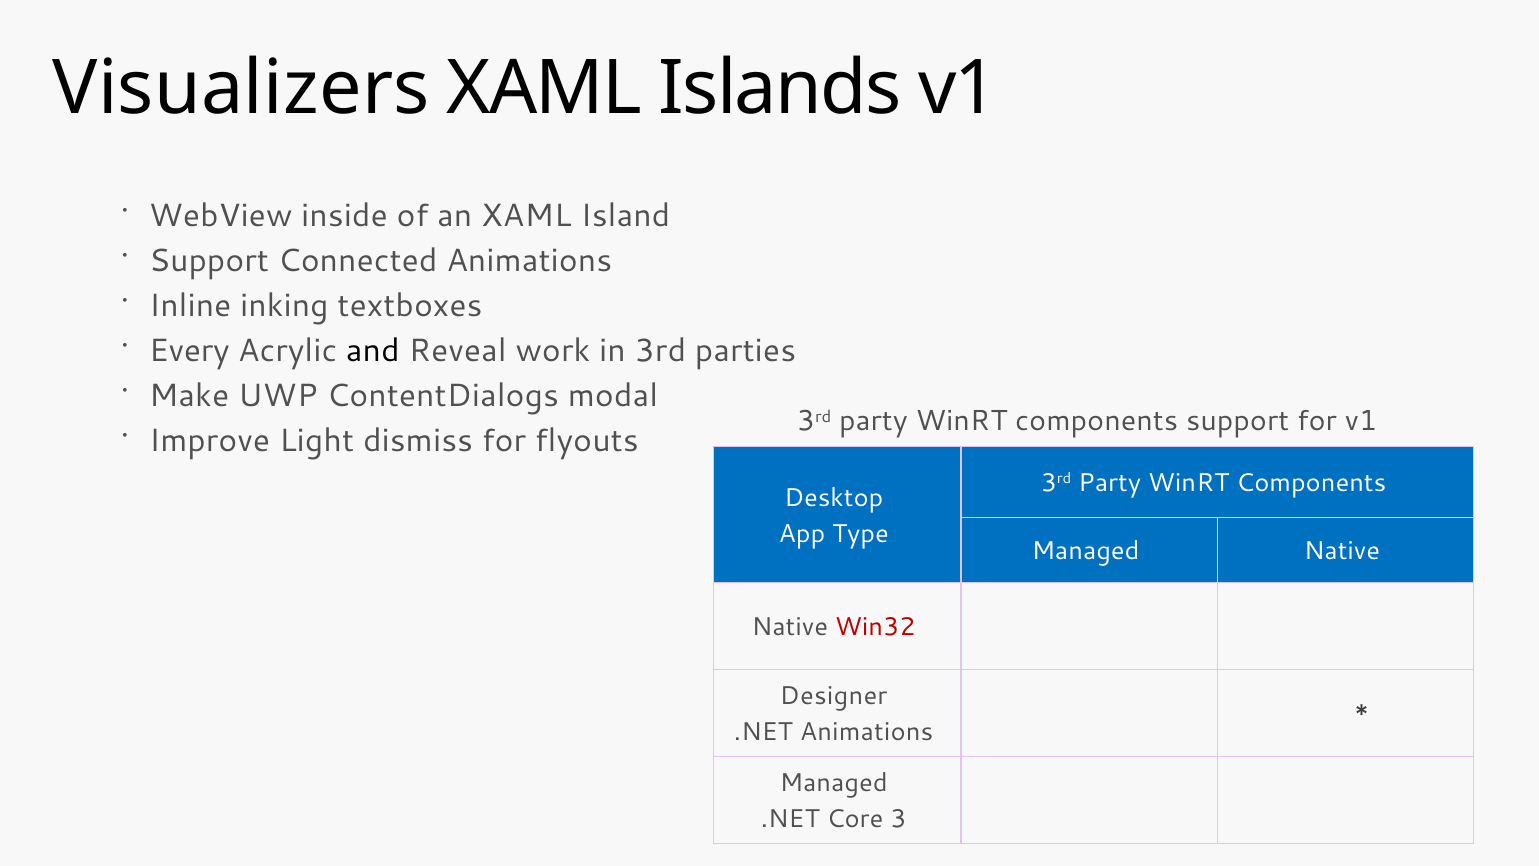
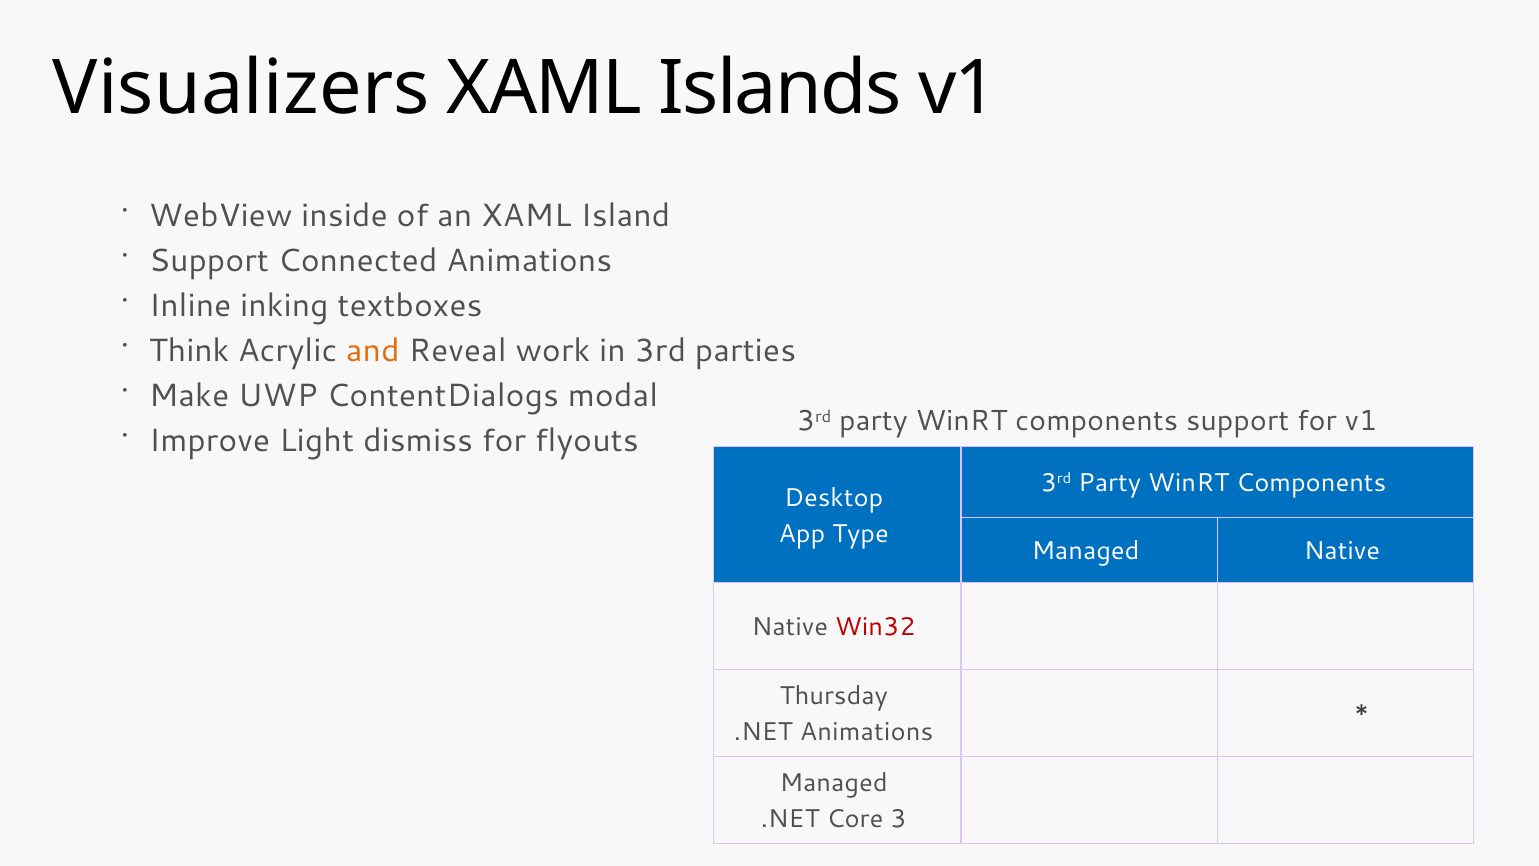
Every: Every -> Think (189, 351)
and colour: black -> orange (373, 351)
Designer: Designer -> Thursday (834, 696)
